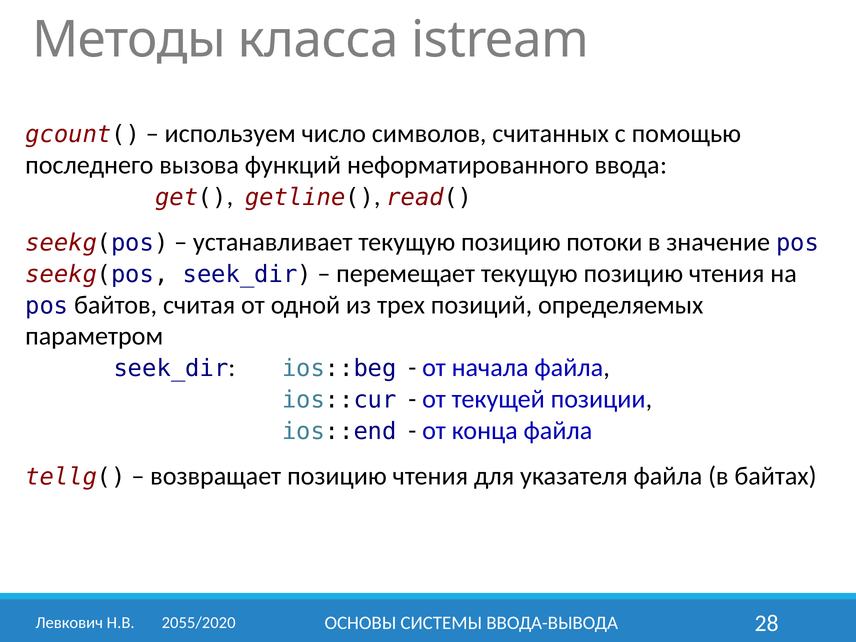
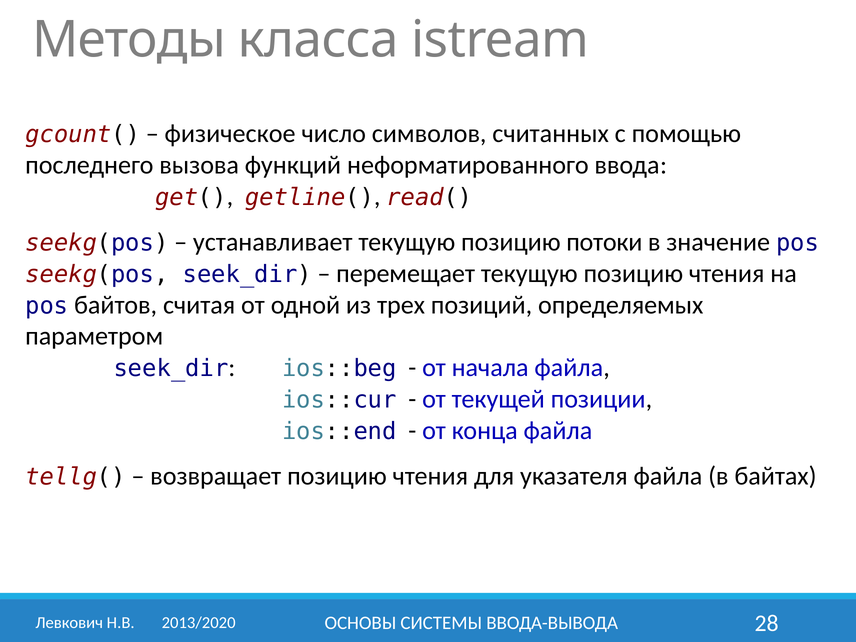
используем: используем -> физическое (230, 134)
2055/2020: 2055/2020 -> 2013/2020 (199, 623)
